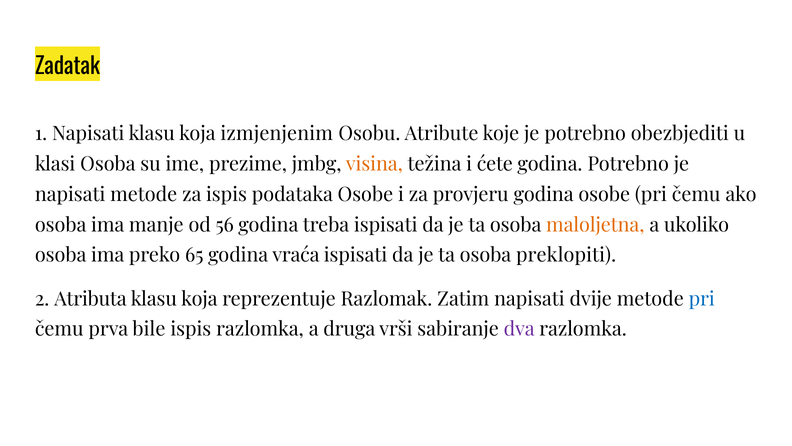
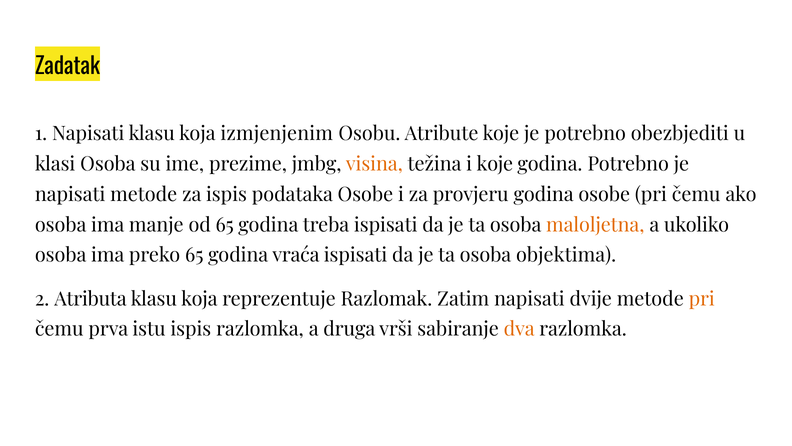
i ćete: ćete -> koje (495, 164)
od 56: 56 -> 65 (225, 225)
preklopiti: preklopiti -> objektima (566, 255)
pri colour: blue -> orange (702, 299)
bile: bile -> istu (149, 329)
dva colour: purple -> orange (519, 329)
